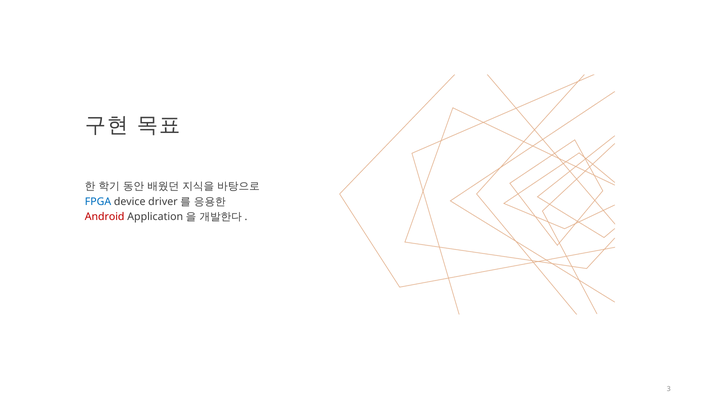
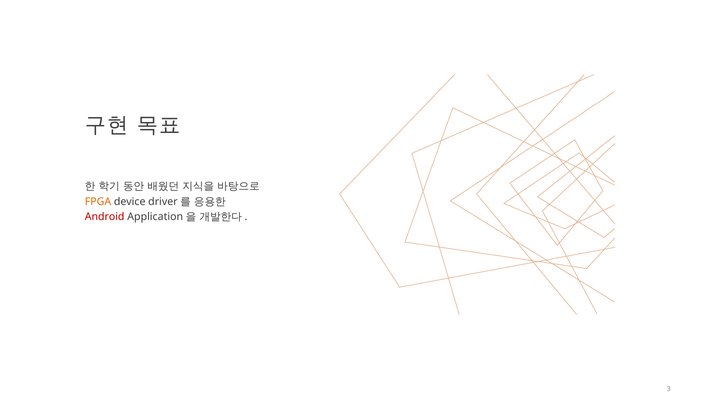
FPGA colour: blue -> orange (98, 202)
